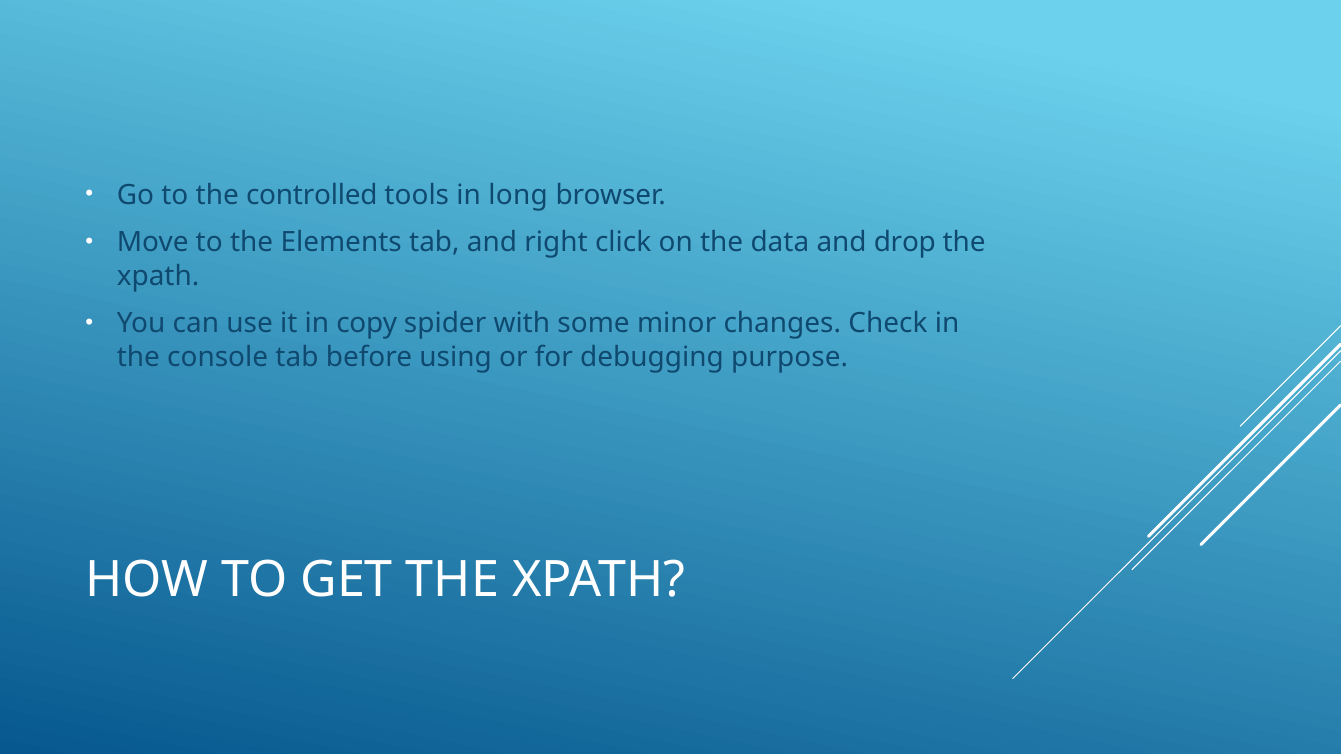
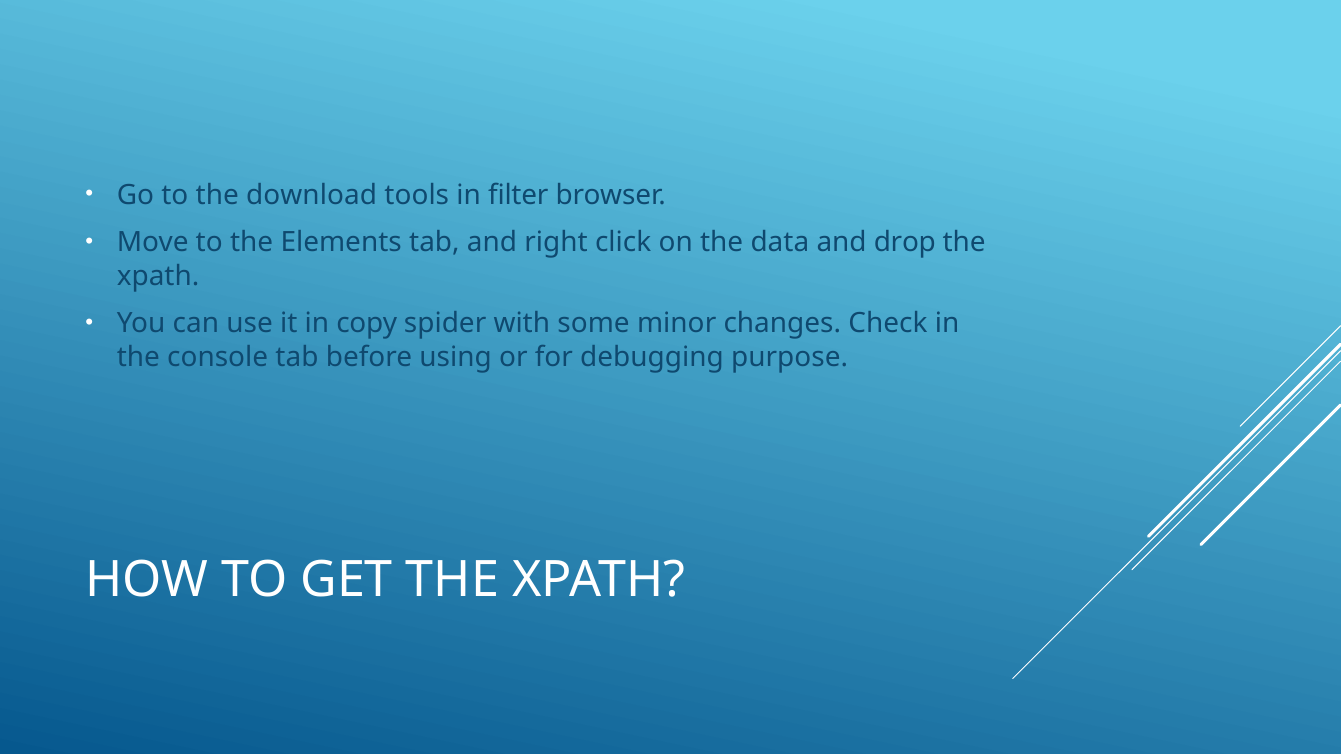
controlled: controlled -> download (312, 195)
long: long -> filter (518, 195)
